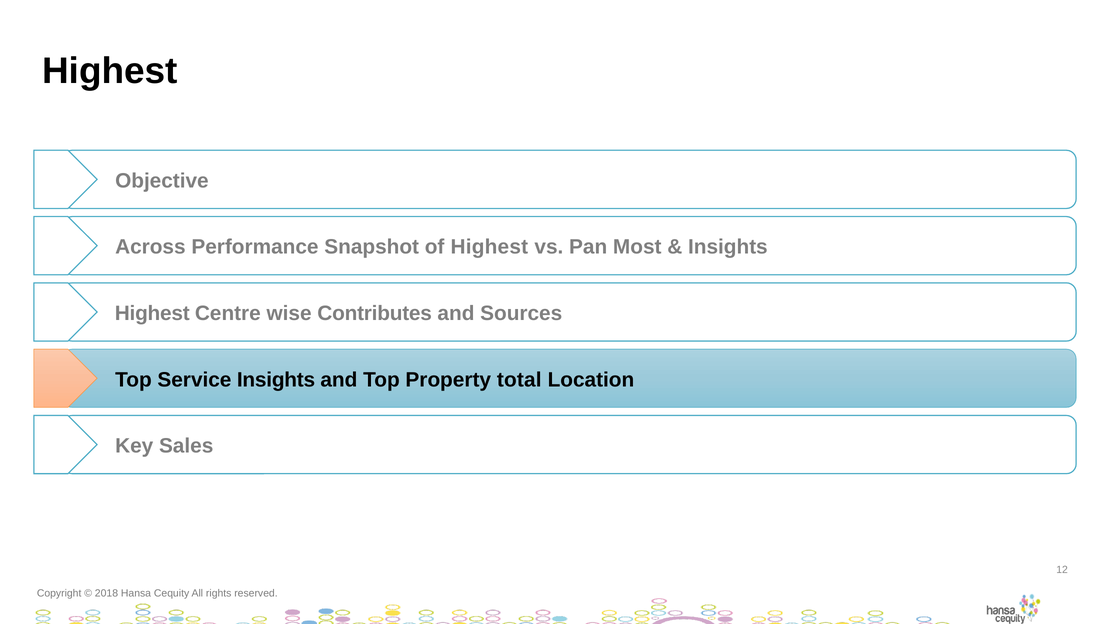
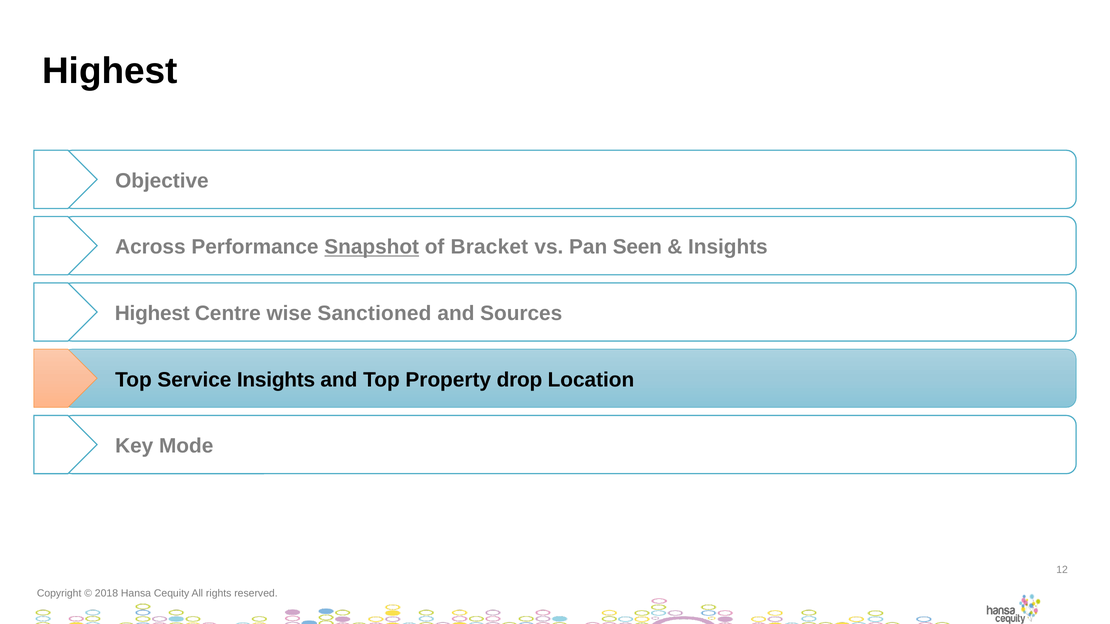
Snapshot underline: none -> present (372, 247)
of Highest: Highest -> Bracket (489, 247)
Most: Most -> Seen (637, 247)
Contributes: Contributes -> Sanctioned (374, 314)
total: total -> drop (519, 380)
Sales: Sales -> Mode (186, 446)
